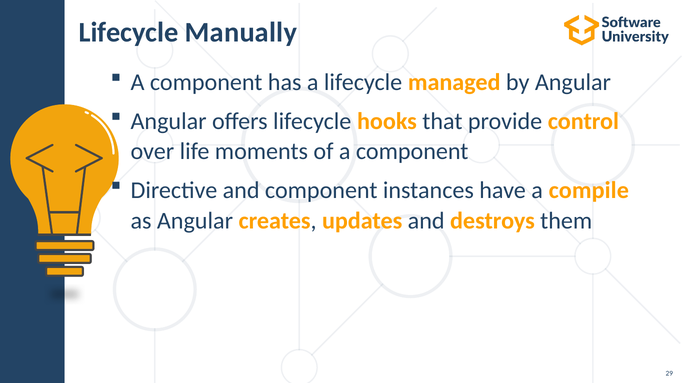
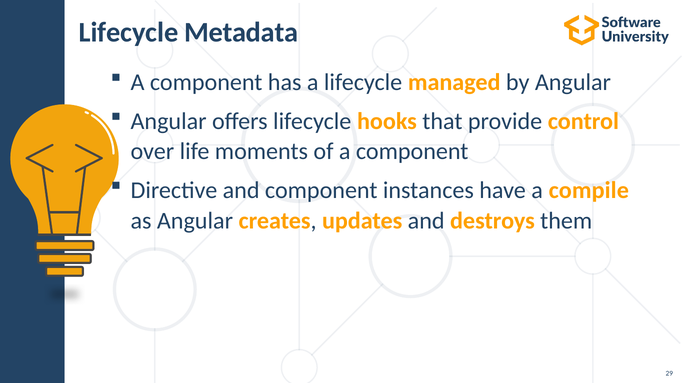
Manually: Manually -> Metadata (241, 32)
